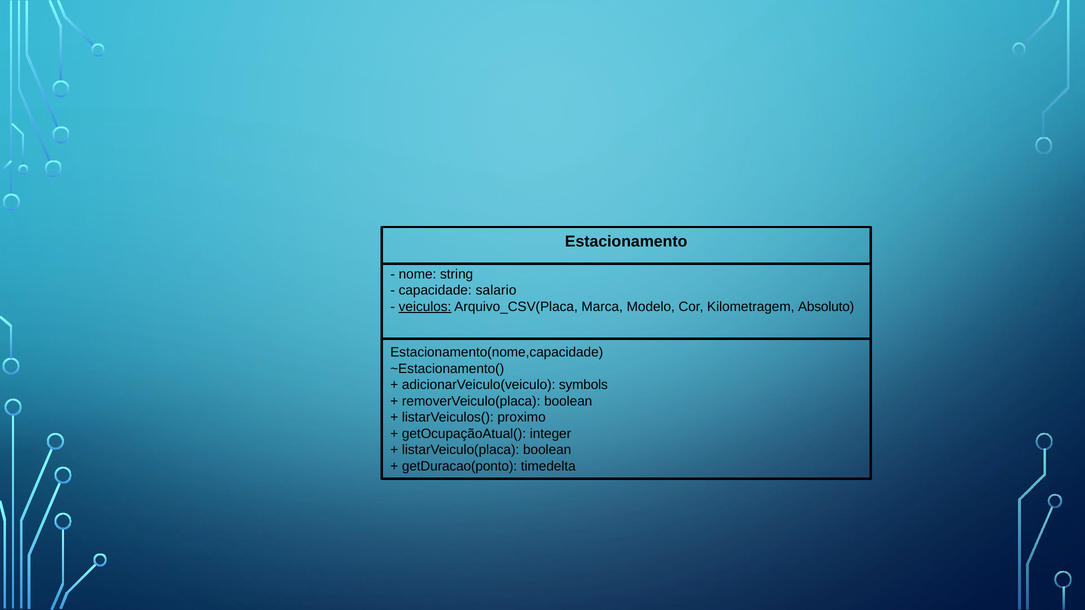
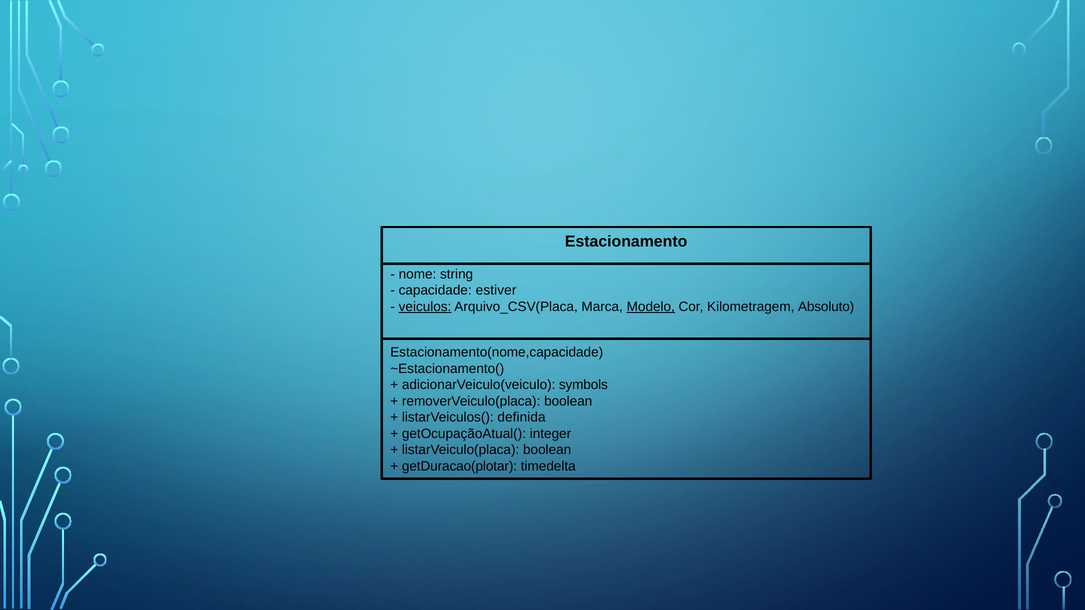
salario: salario -> estiver (496, 291)
Modelo underline: none -> present (651, 307)
proximo: proximo -> definida (521, 418)
getDuracao(ponto: getDuracao(ponto -> getDuracao(plotar (460, 466)
